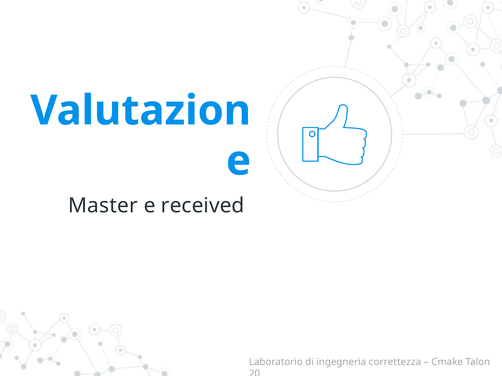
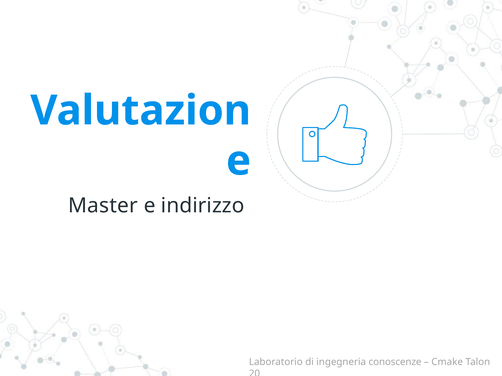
received: received -> indirizzo (203, 206)
correttezza: correttezza -> conoscenze (395, 362)
